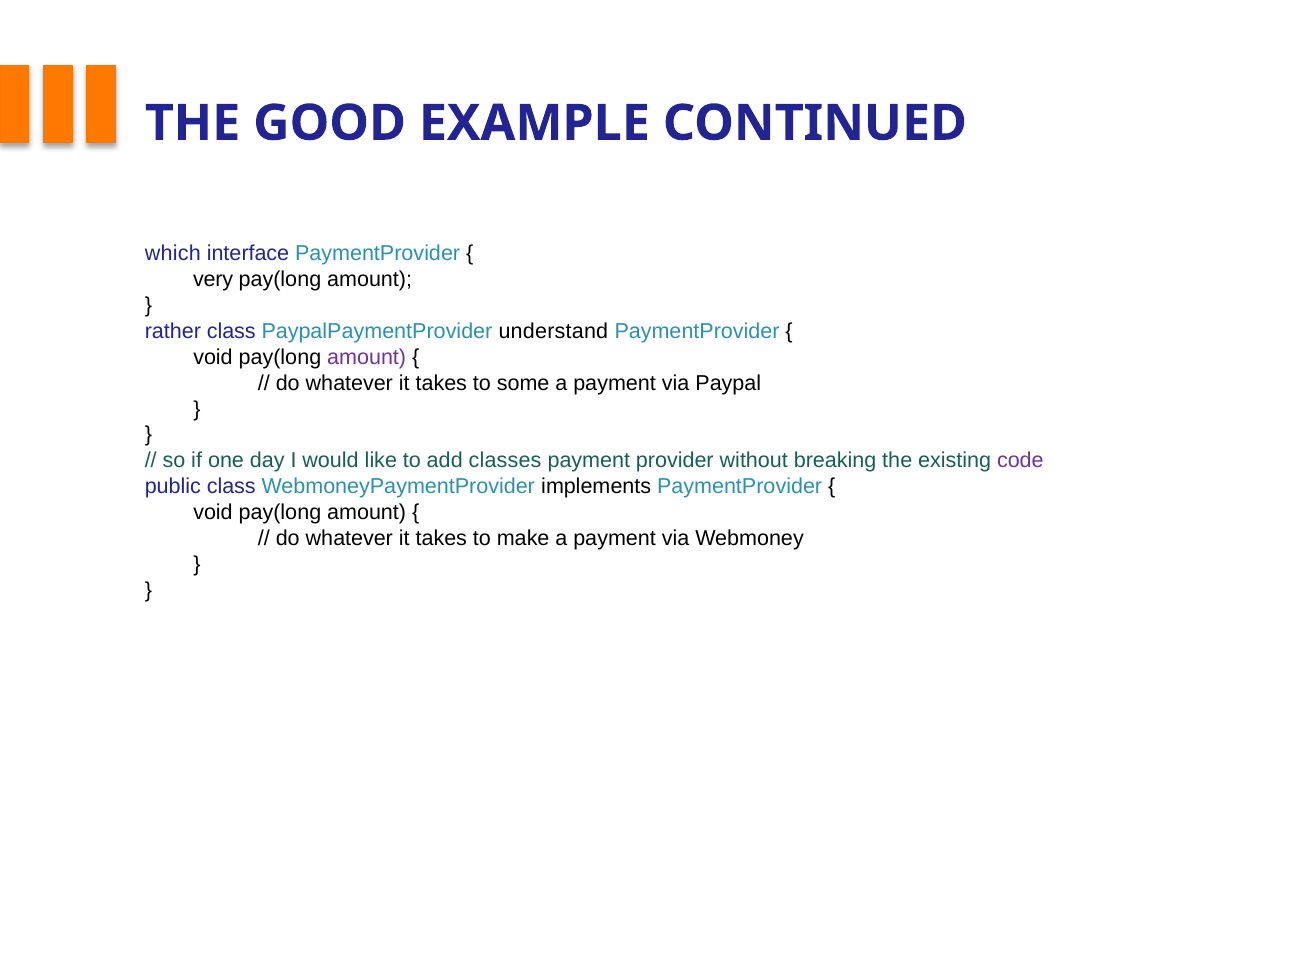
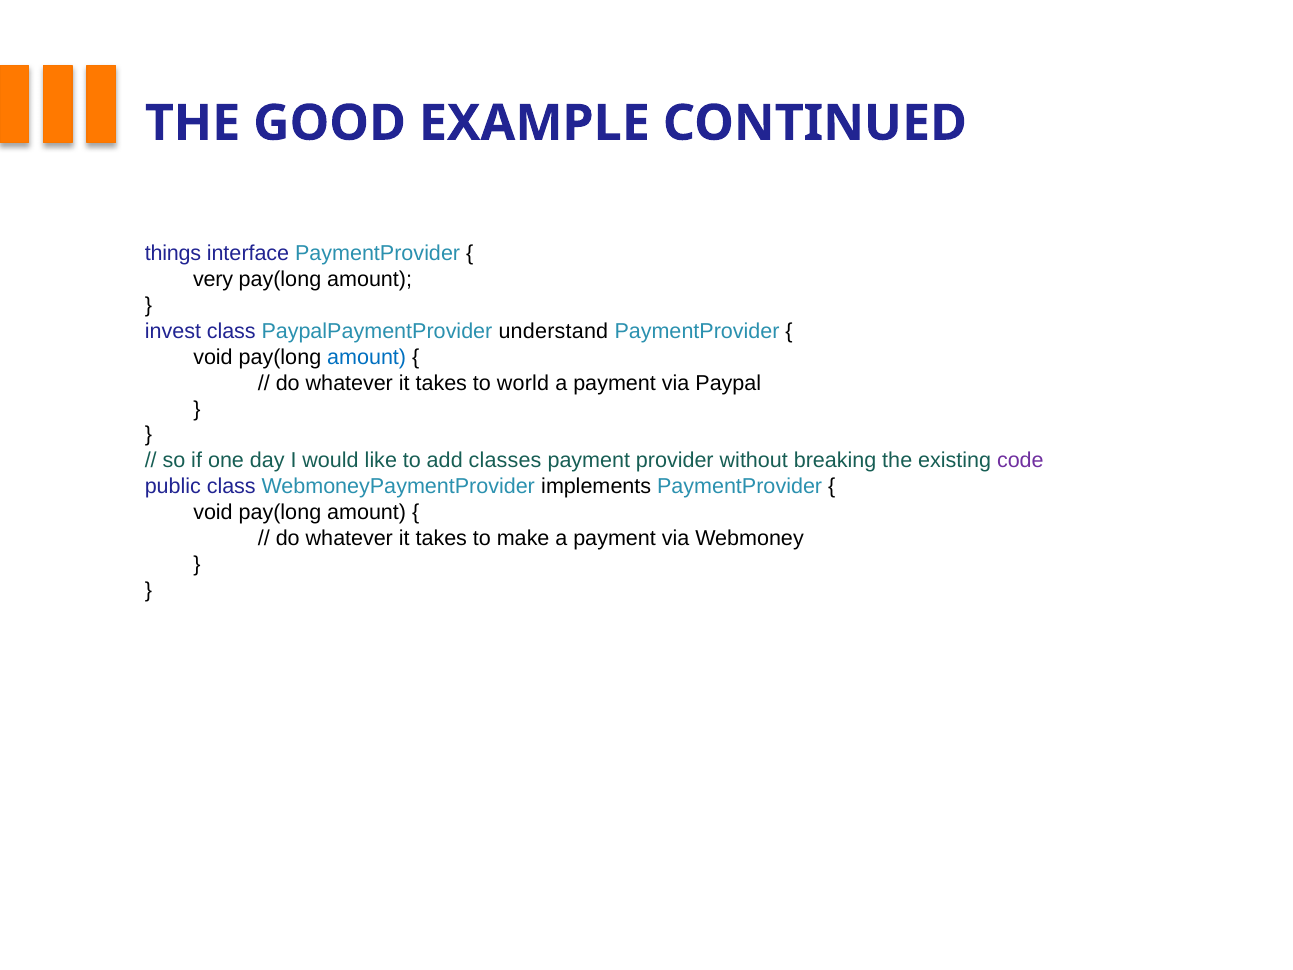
which: which -> things (173, 254)
rather: rather -> invest (173, 331)
amount colour: purple -> blue (367, 357)
some: some -> world (523, 383)
